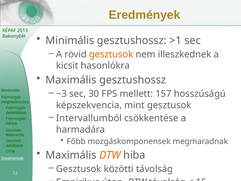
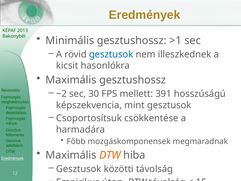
gesztusok colour: orange -> blue (111, 54)
~3: ~3 -> ~2 (61, 94)
157: 157 -> 391 (163, 94)
Intervallumból: Intervallumból -> Csoportosítsuk (89, 118)
